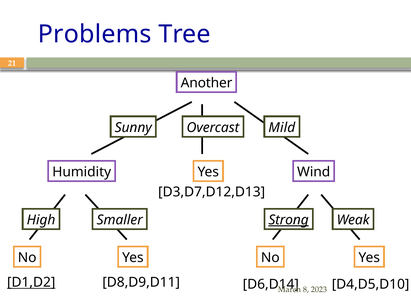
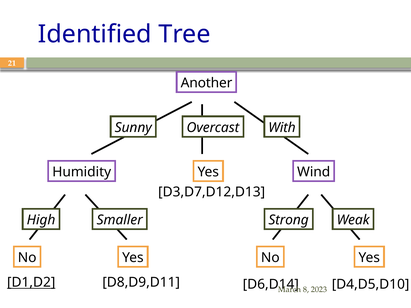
Problems: Problems -> Identified (95, 34)
Mild: Mild -> With (282, 128)
Strong underline: present -> none (289, 220)
